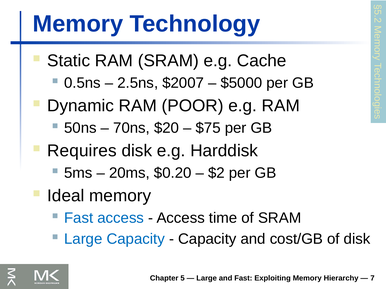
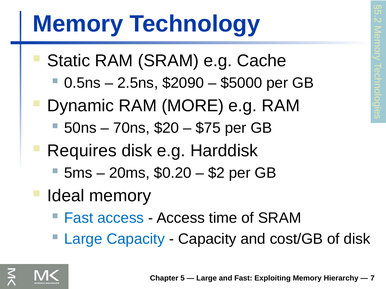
$2007: $2007 -> $2090 (183, 83)
POOR: POOR -> MORE (193, 106)
